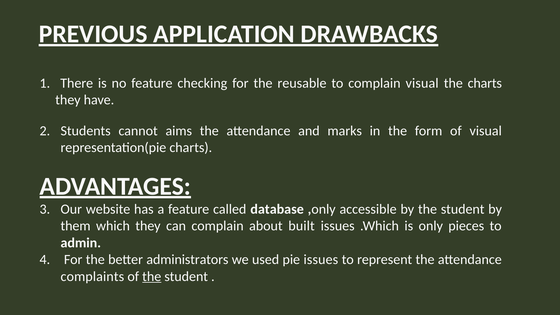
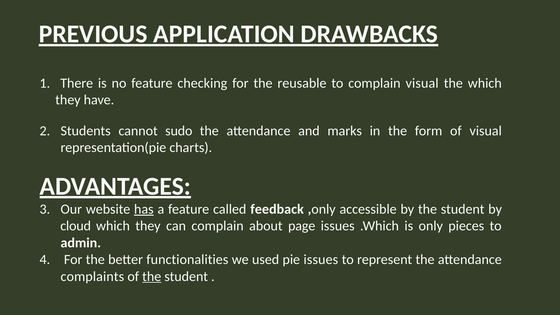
the charts: charts -> which (485, 83)
aims: aims -> sudo (179, 131)
has underline: none -> present (144, 209)
database: database -> feedback (277, 209)
them: them -> cloud (76, 226)
built: built -> page (302, 226)
administrators: administrators -> functionalities (187, 260)
